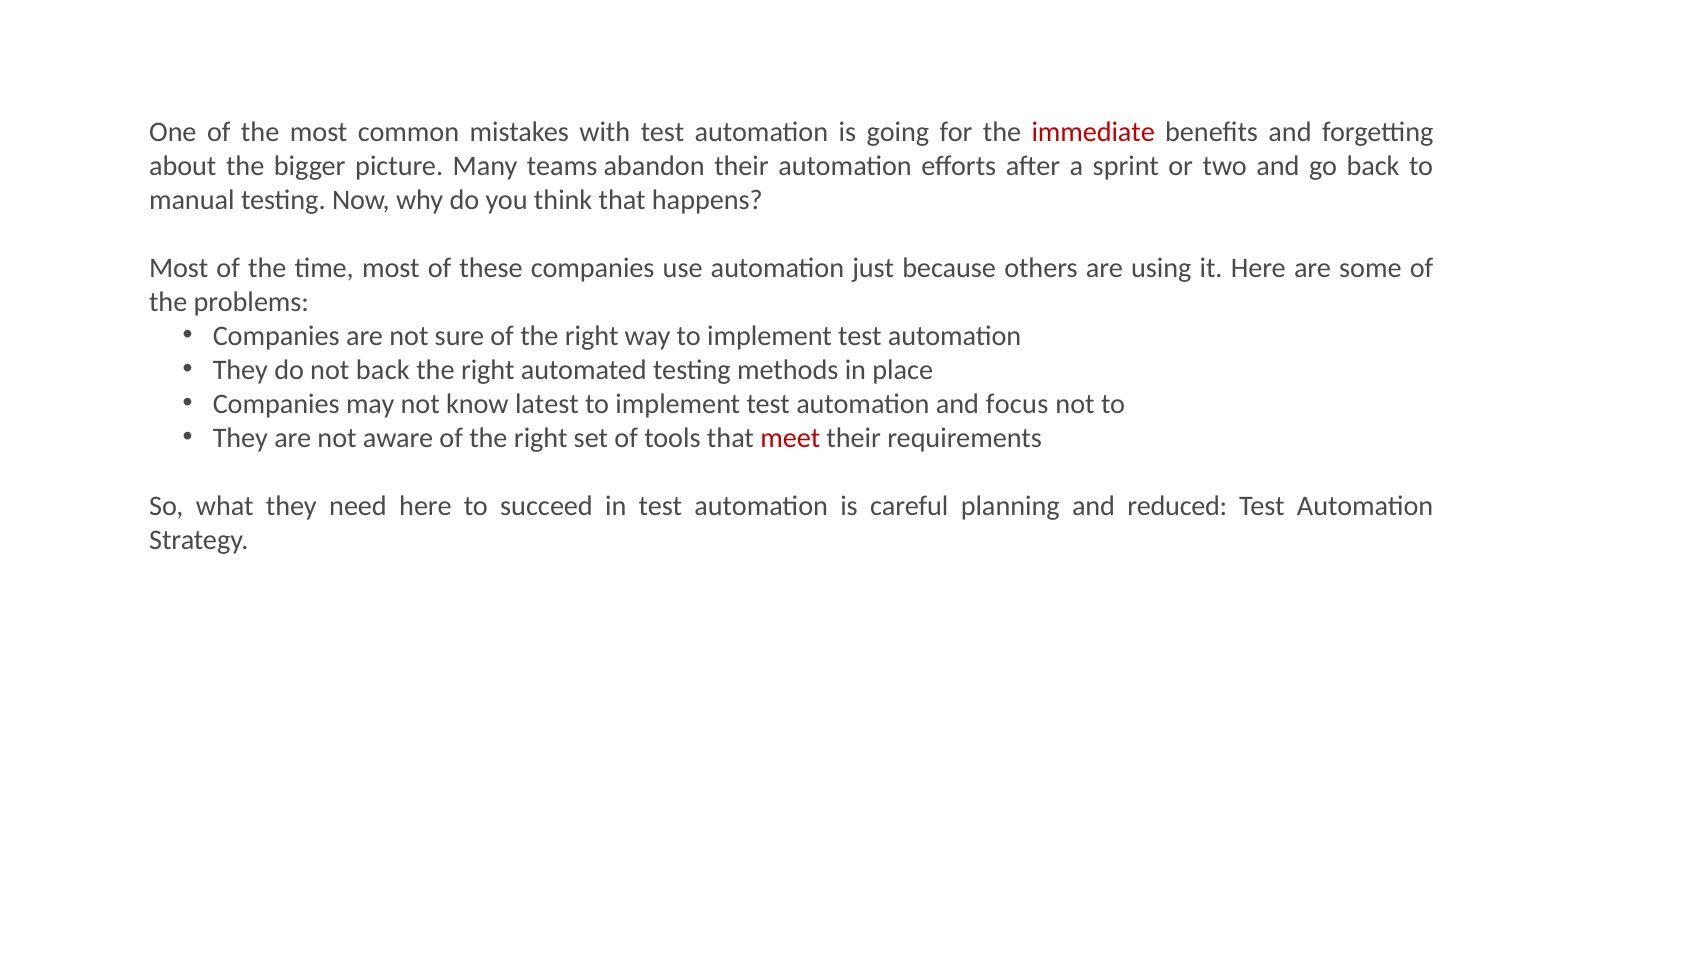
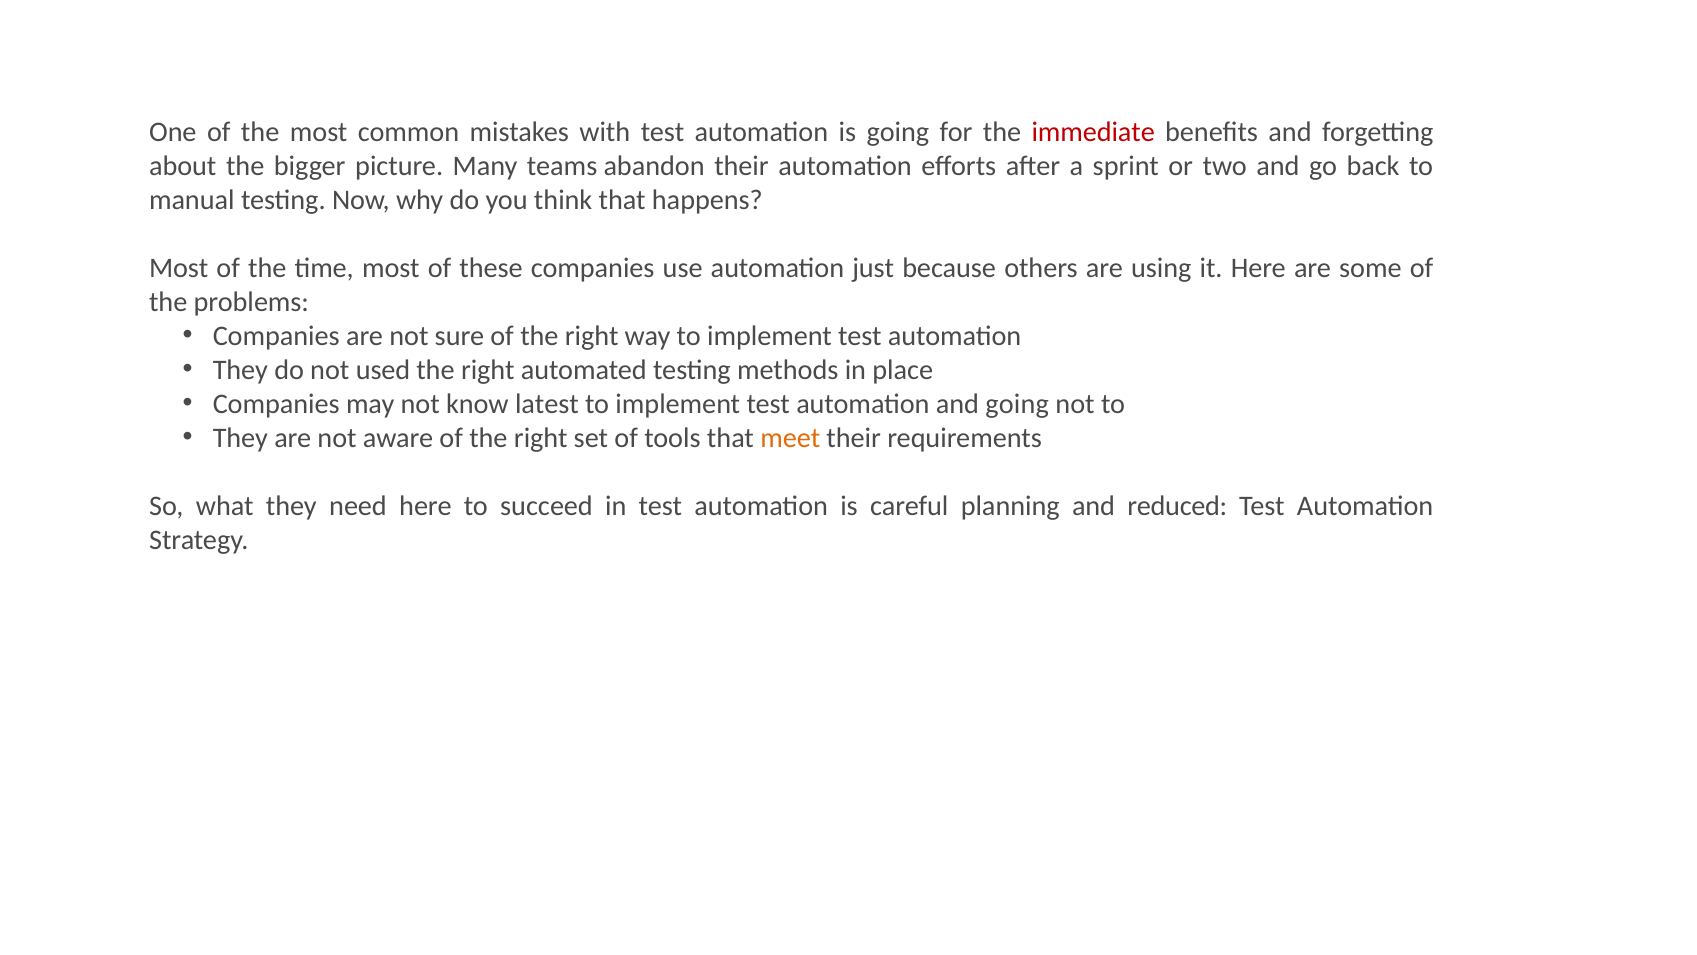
not back: back -> used (383, 370)
and focus: focus -> going (1017, 404)
meet colour: red -> orange (790, 438)
